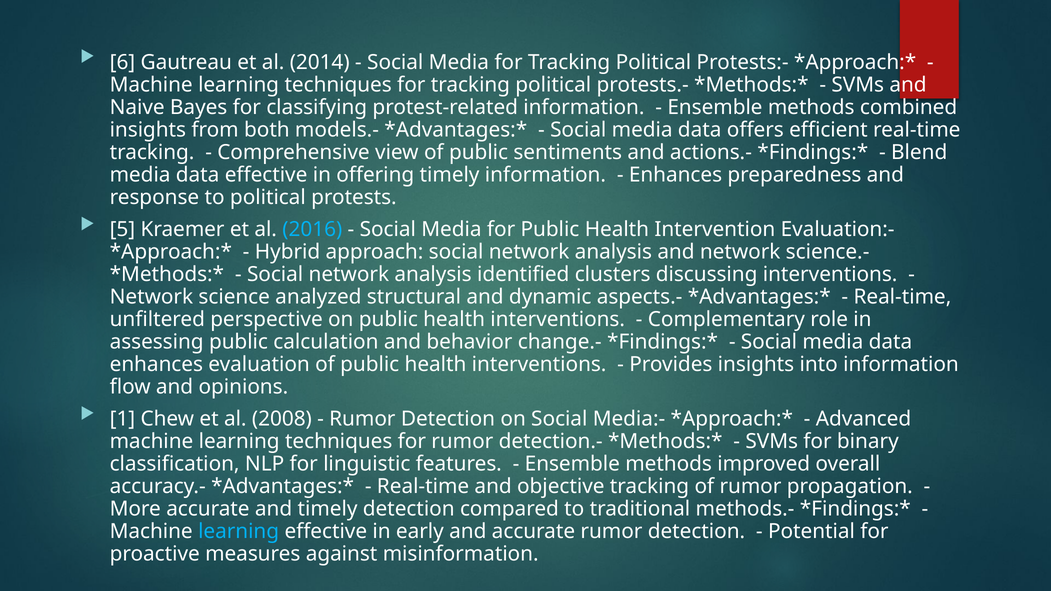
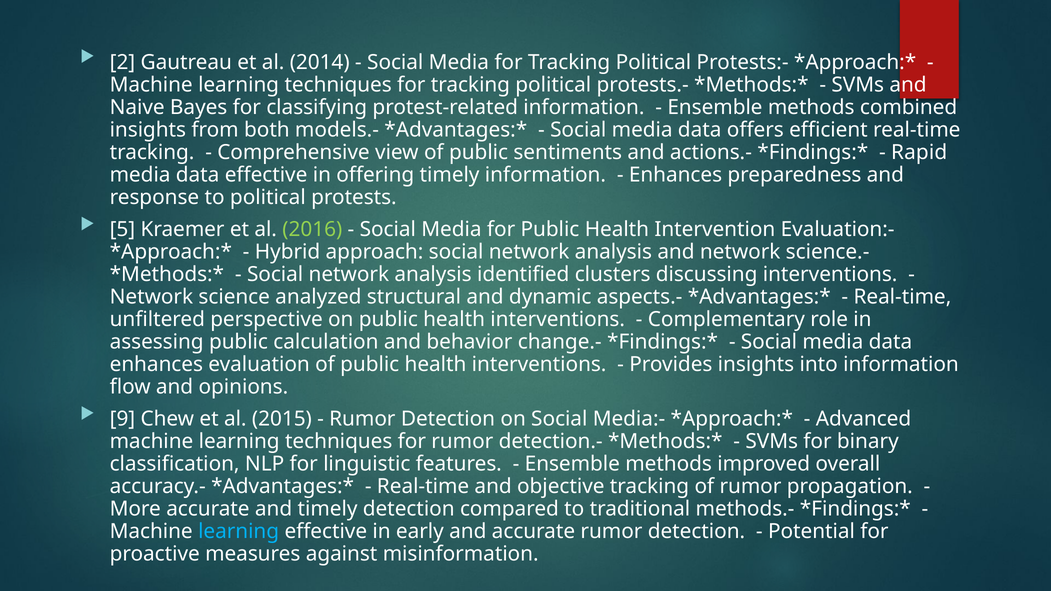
6: 6 -> 2 (122, 62)
Blend: Blend -> Rapid (919, 152)
2016 colour: light blue -> light green (312, 230)
1: 1 -> 9 (122, 419)
2008: 2008 -> 2015 (282, 419)
